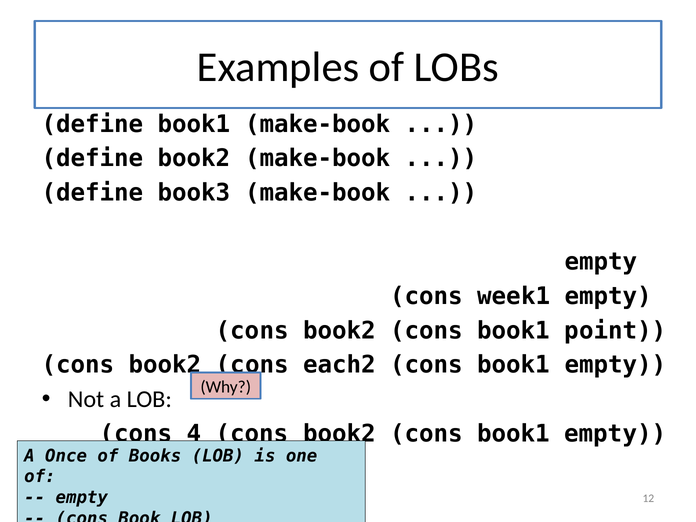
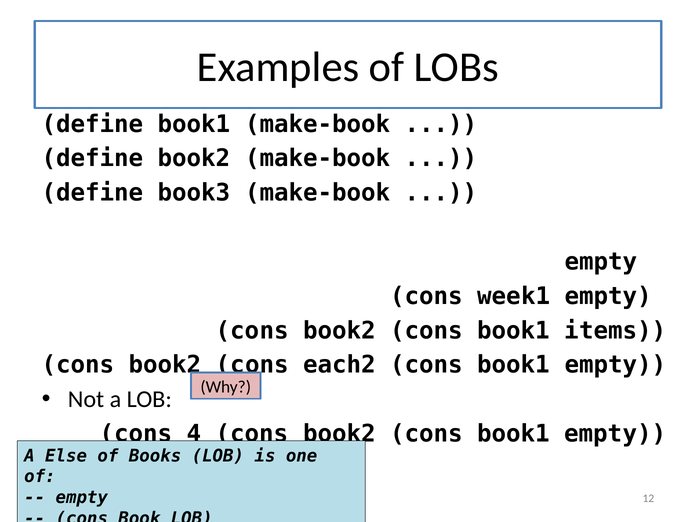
point: point -> items (615, 331)
Once: Once -> Else (66, 456)
